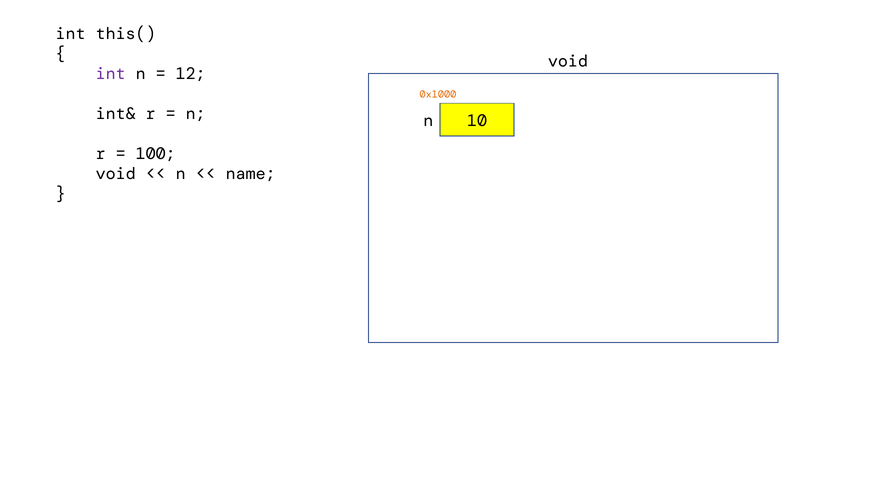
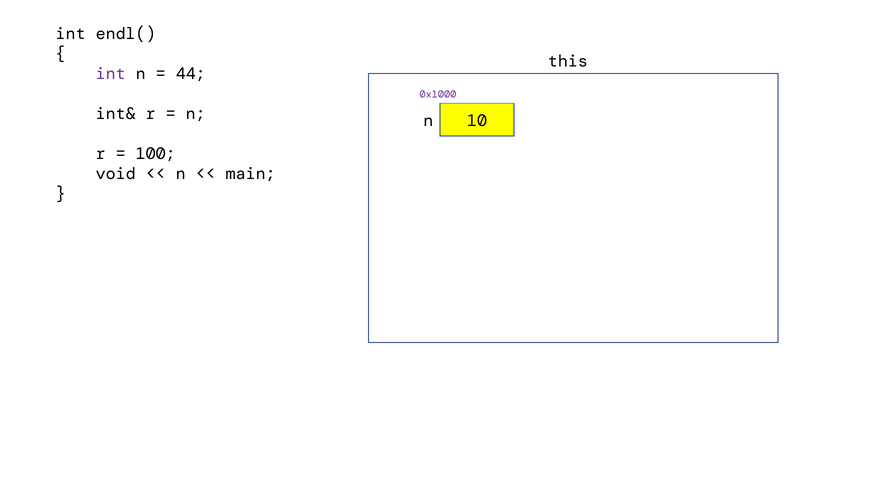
this(: this( -> endl( (126, 34)
void: void -> this (568, 61)
12: 12 -> 44 (191, 74)
0x1000 colour: orange -> purple (438, 94)
name: name -> main (251, 174)
